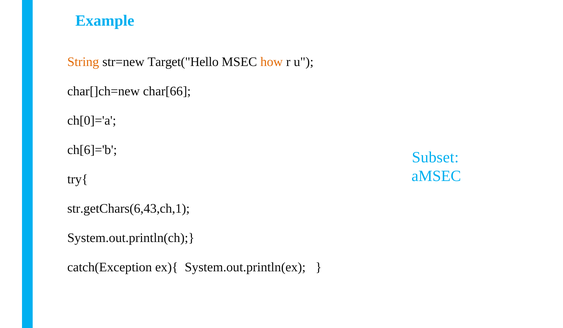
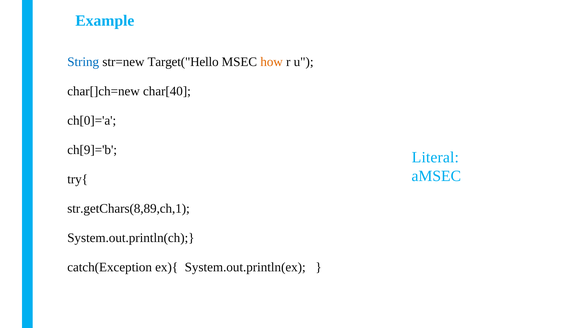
String colour: orange -> blue (83, 62)
char[66: char[66 -> char[40 (167, 91)
ch[6]='b: ch[6]='b -> ch[9]='b (92, 150)
Subset: Subset -> Literal (435, 157)
str.getChars(6,43,ch,1: str.getChars(6,43,ch,1 -> str.getChars(8,89,ch,1 (128, 209)
